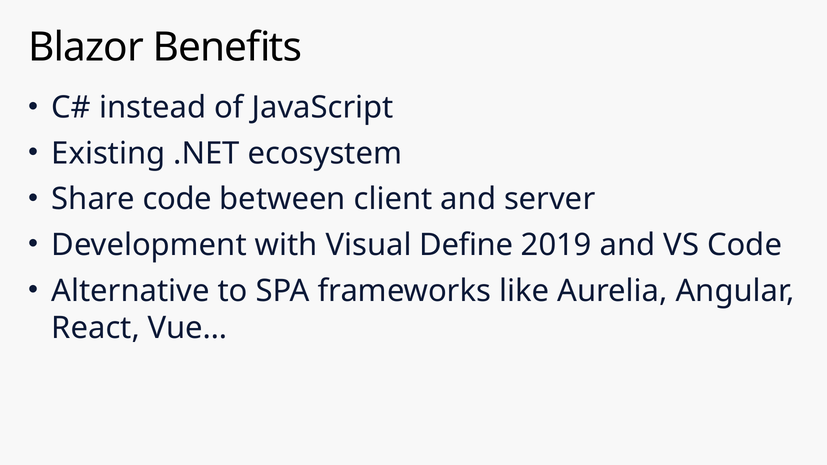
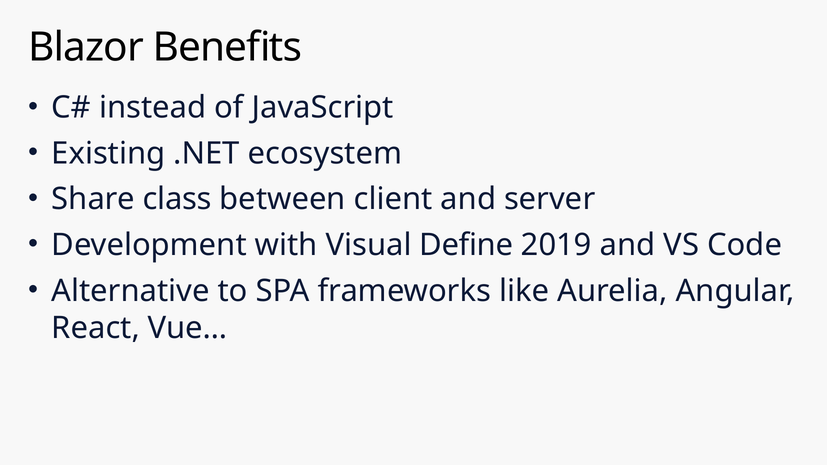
Share code: code -> class (177, 199)
